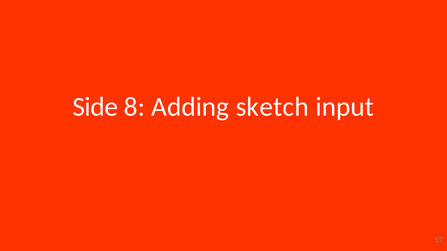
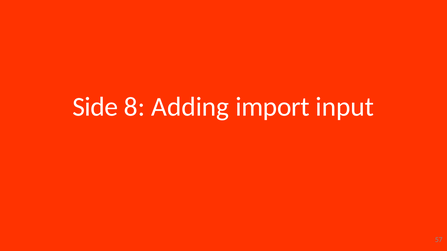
sketch: sketch -> import (272, 107)
